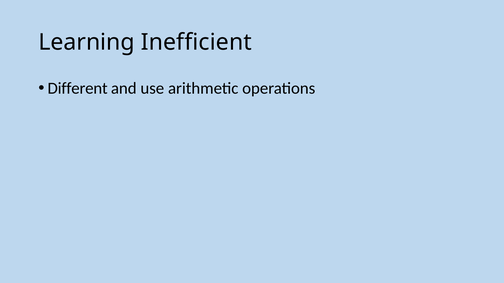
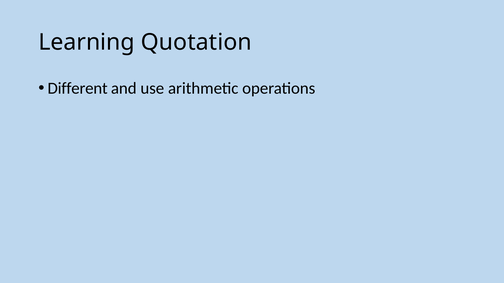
Inefficient: Inefficient -> Quotation (196, 42)
